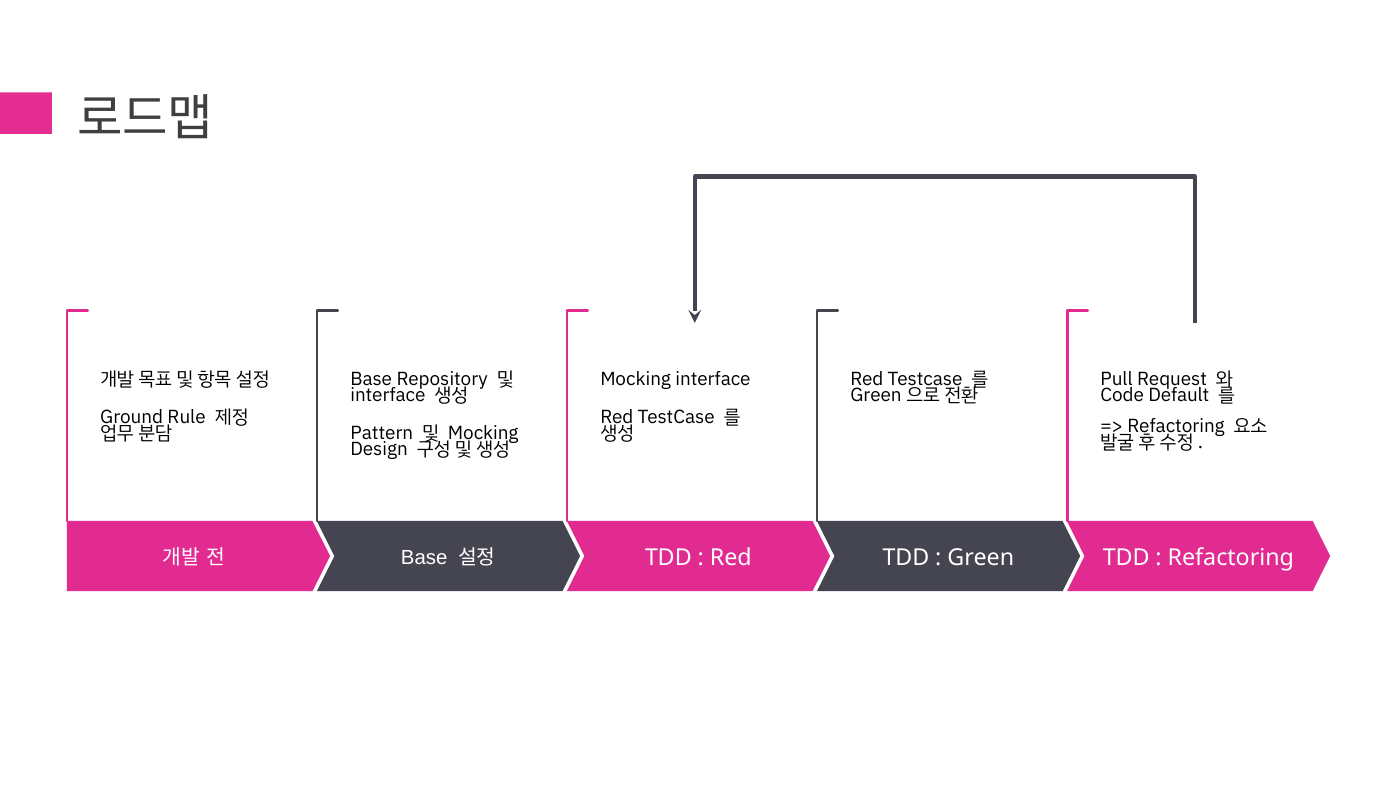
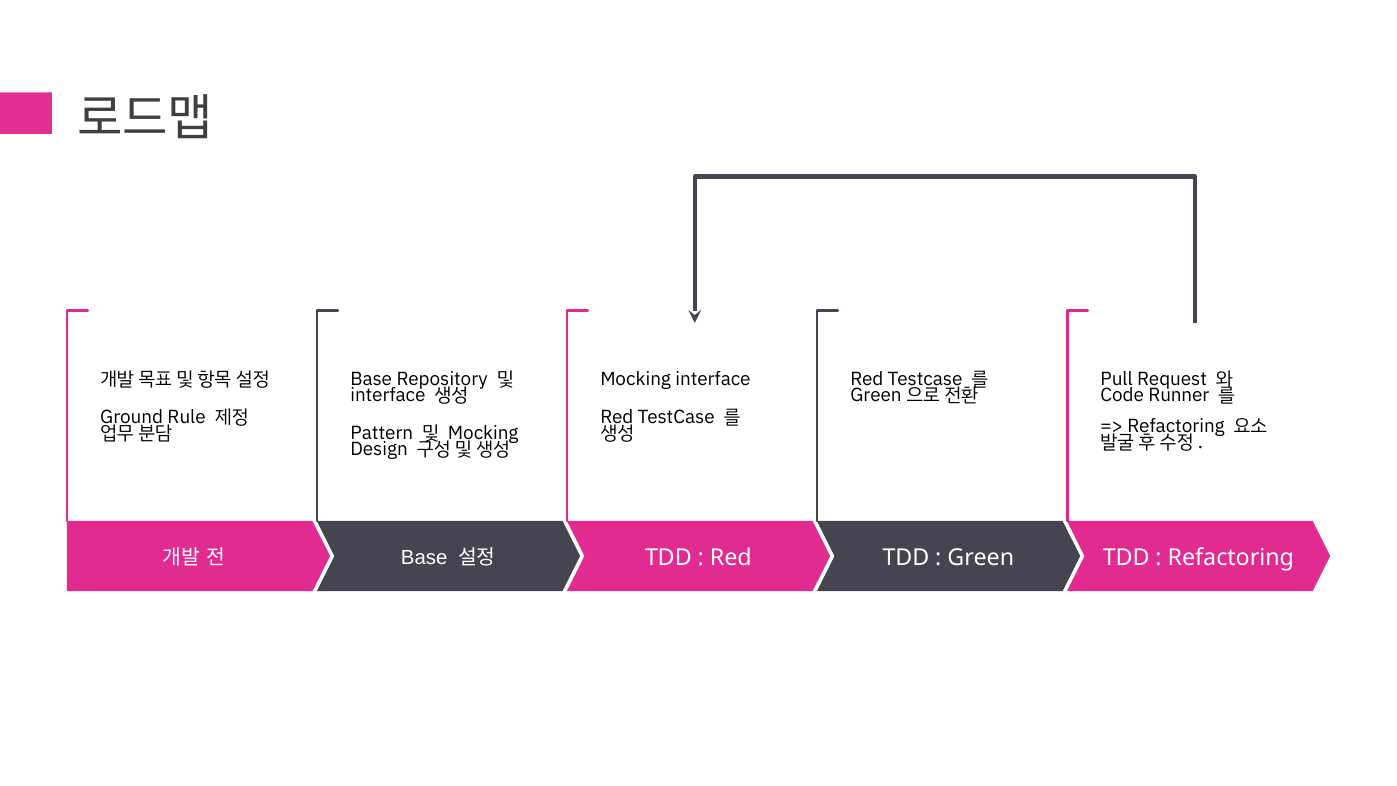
Default: Default -> Runner (1179, 395)
